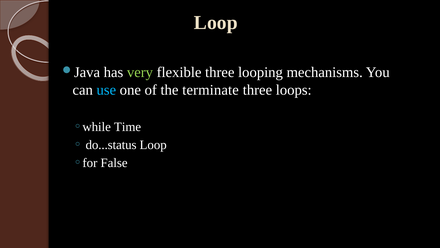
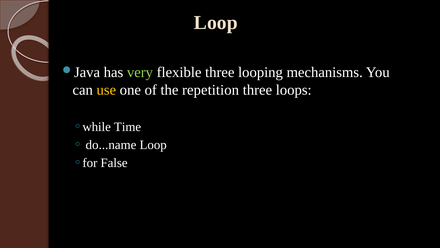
use colour: light blue -> yellow (106, 90)
terminate: terminate -> repetition (211, 90)
do...status: do...status -> do...name (111, 145)
